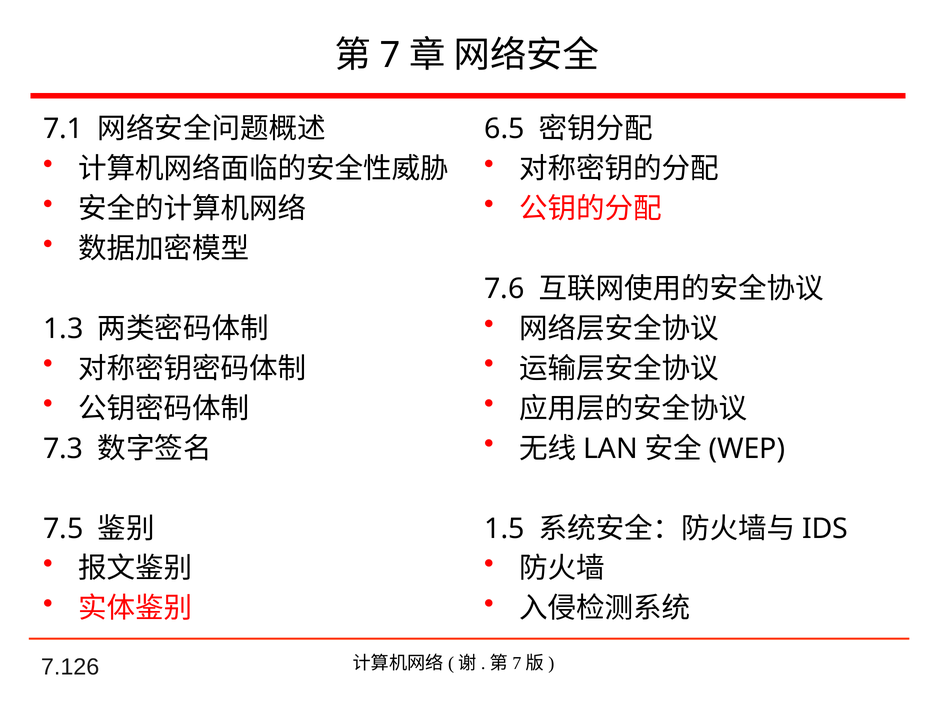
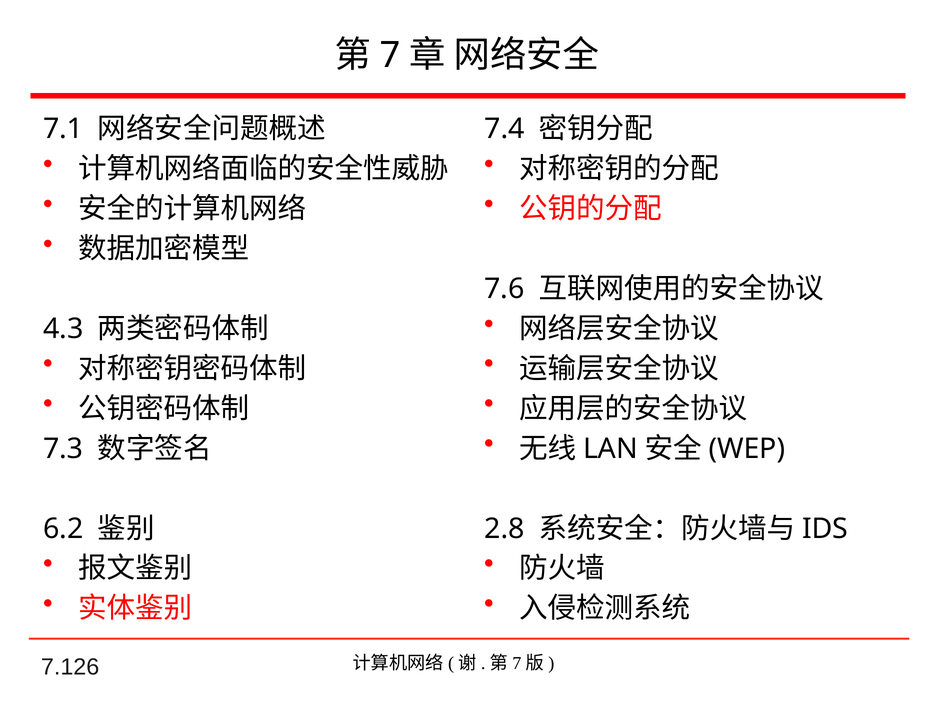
6.5: 6.5 -> 7.4 (504, 129)
1.3: 1.3 -> 4.3 (63, 329)
7.5: 7.5 -> 6.2 (63, 529)
1.5: 1.5 -> 2.8 (504, 529)
